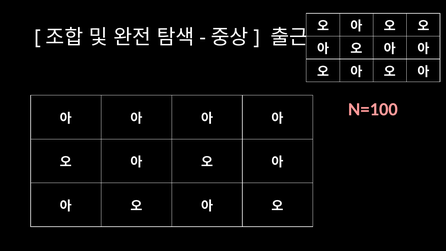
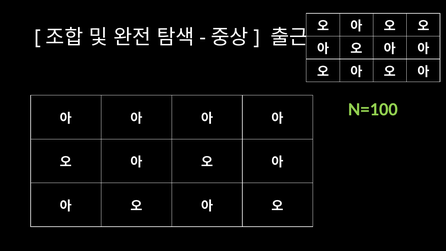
N=100 colour: pink -> light green (373, 109)
